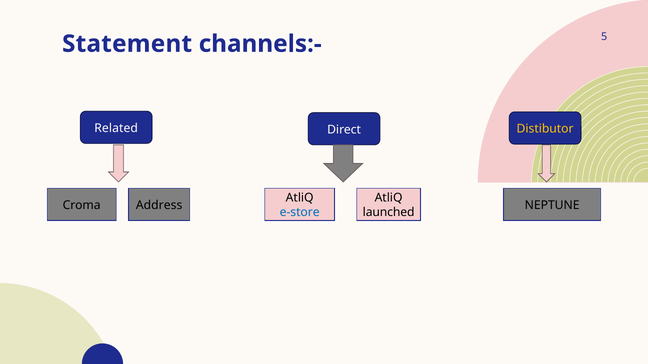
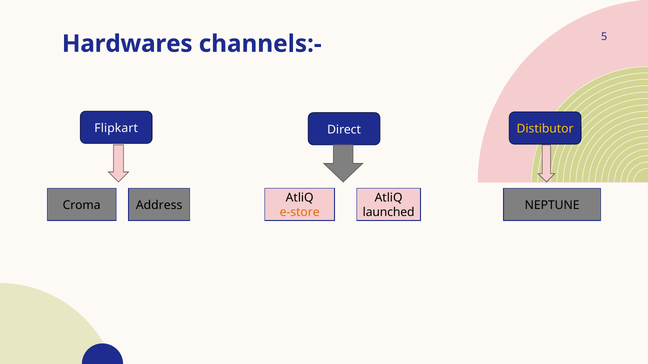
Statement: Statement -> Hardwares (127, 44)
Related: Related -> Flipkart (116, 128)
e-store colour: blue -> orange (300, 213)
